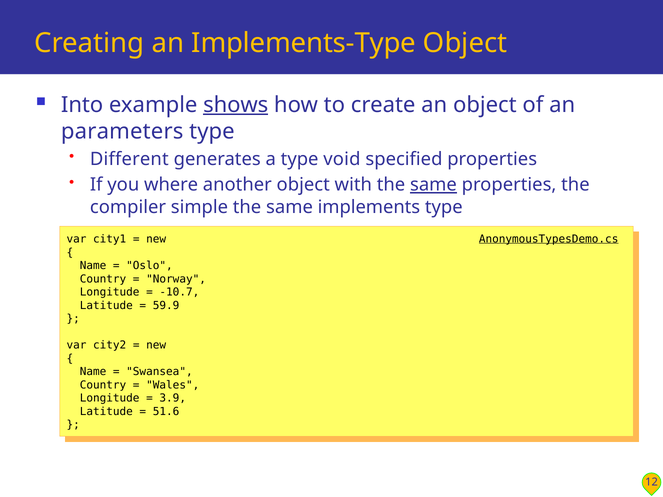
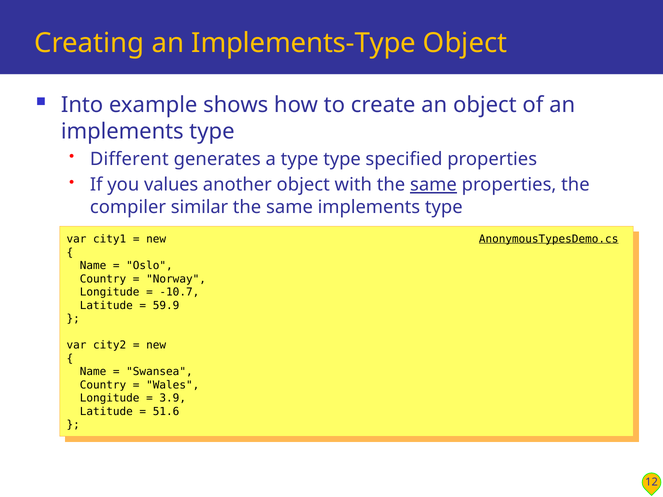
shows underline: present -> none (236, 105)
parameters: parameters -> implements (122, 131)
type void: void -> type (342, 159)
where: where -> values (171, 185)
simple: simple -> similar (200, 207)
